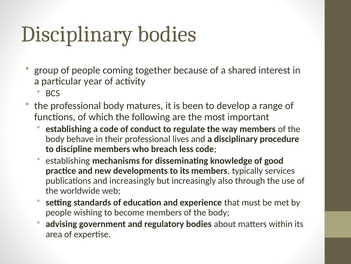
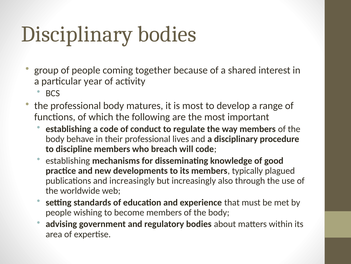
is been: been -> most (193, 106)
less: less -> will (186, 149)
services: services -> plagued (280, 170)
